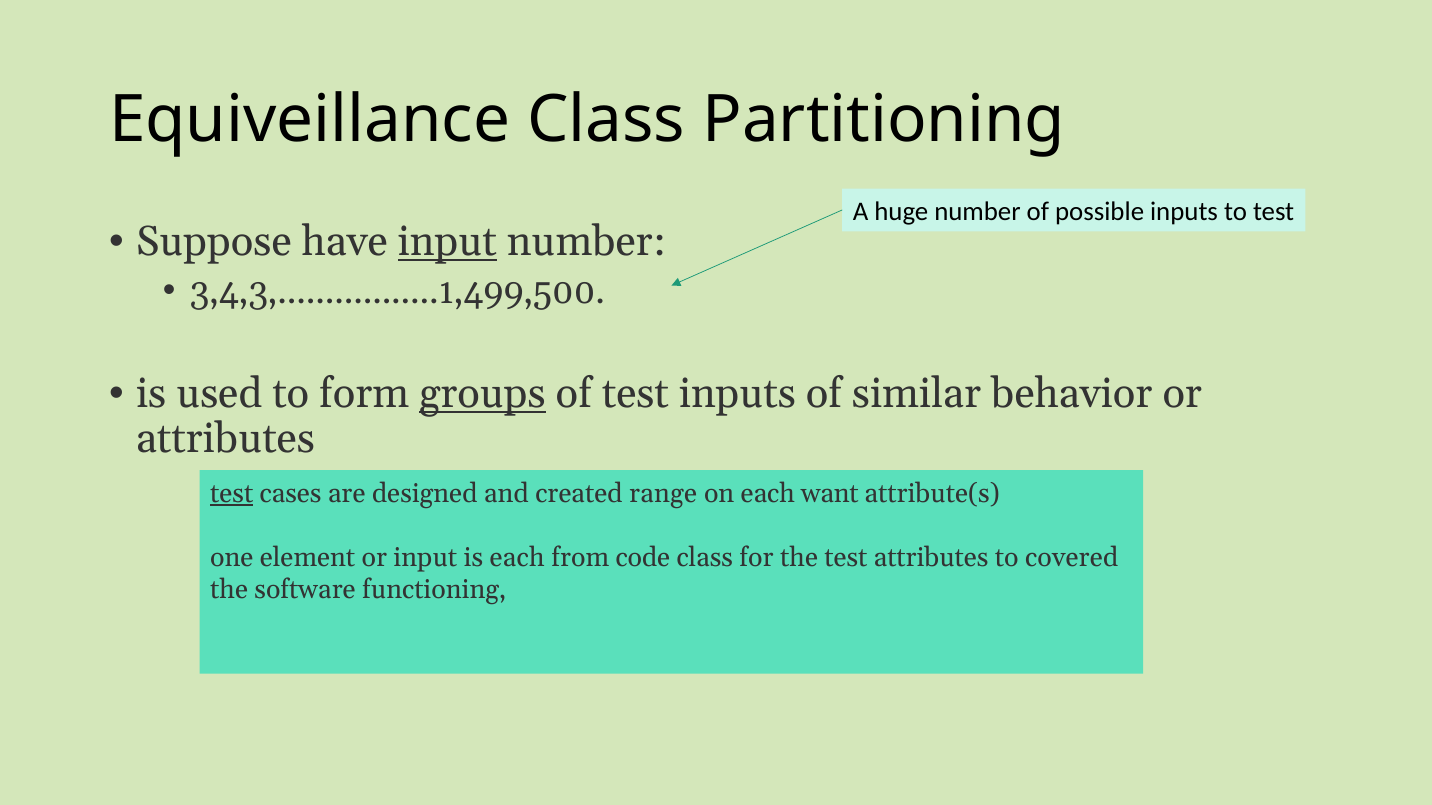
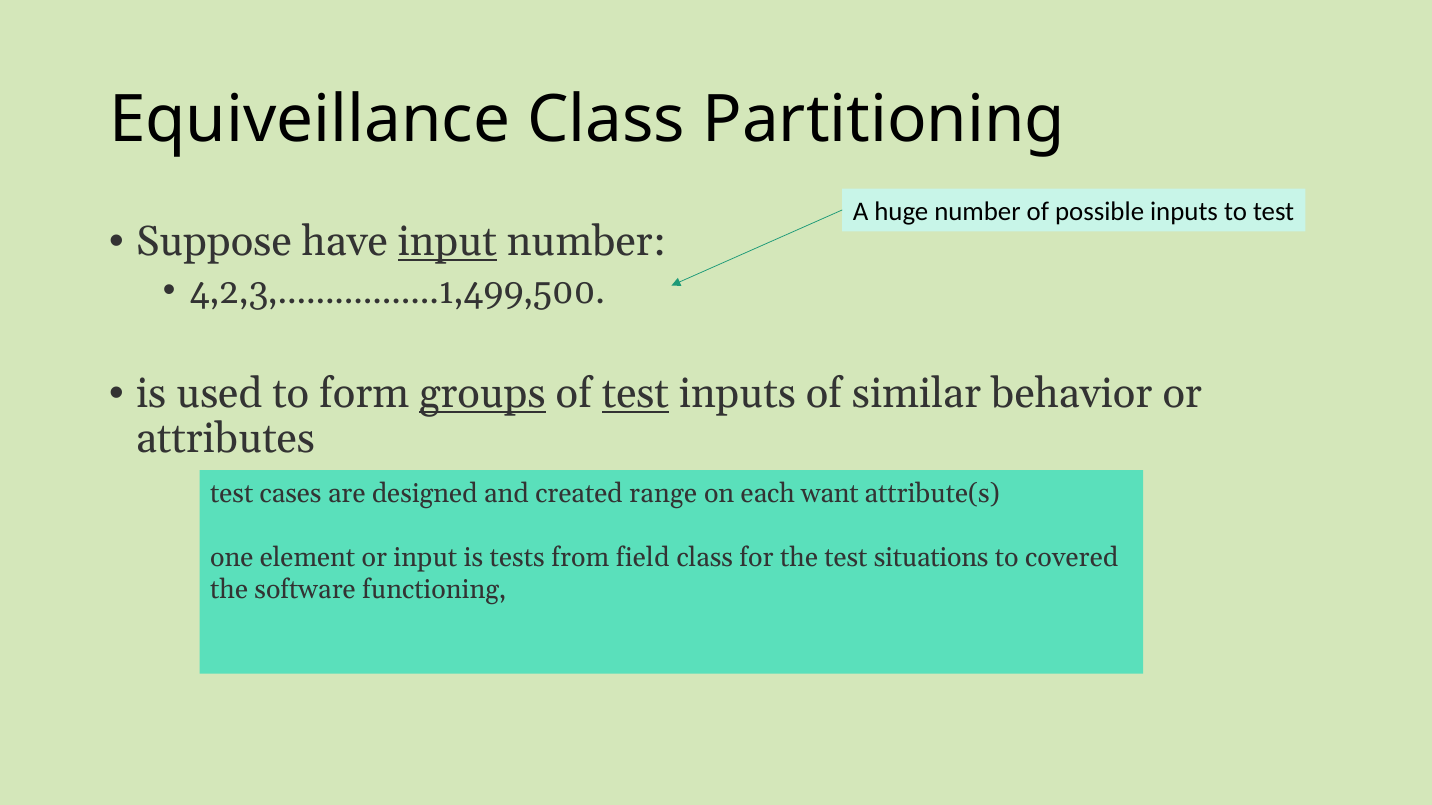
3,4,3,.................1,499,500: 3,4,3,.................1,499,500 -> 4,2,3,.................1,499,500 (397, 291)
test underline: none -> present (635, 394)
test underline: present -> none (232, 494)
is each: each -> tests (517, 558)
code: code -> field (643, 558)
test attributes: attributes -> situations (931, 558)
